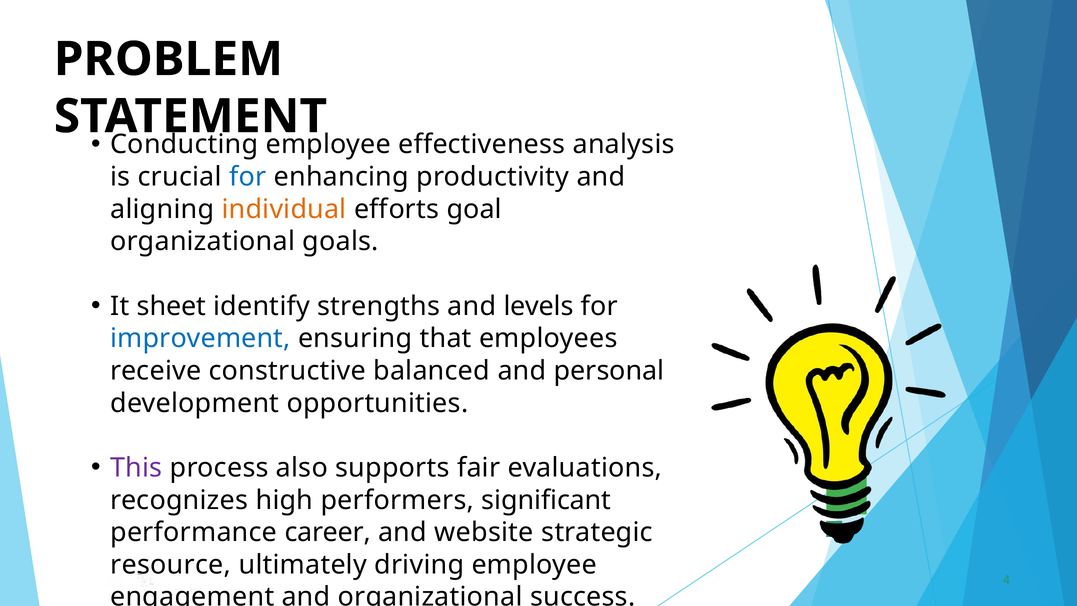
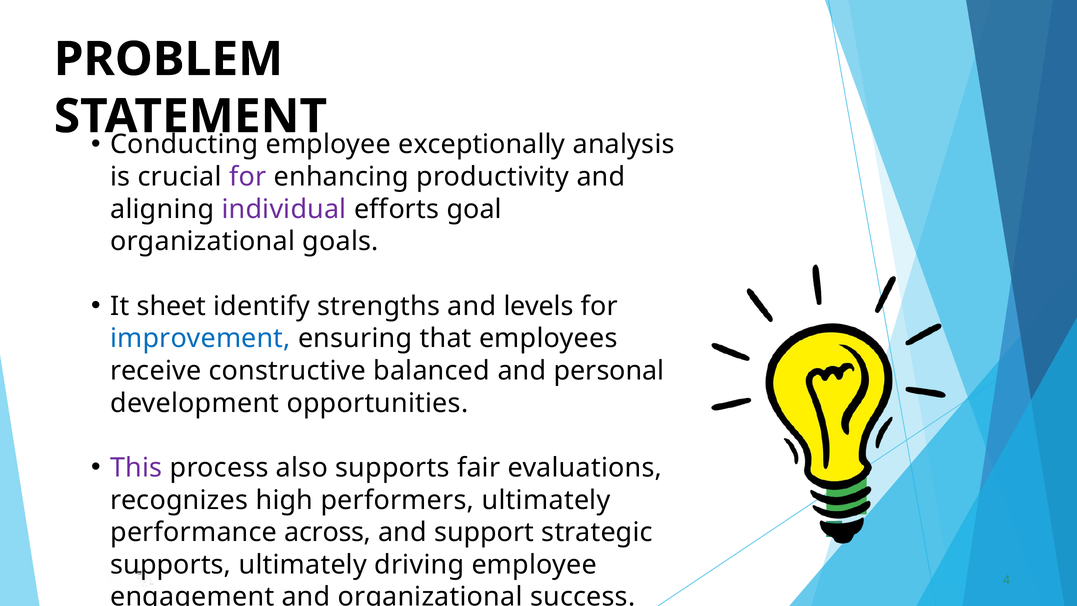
effectiveness: effectiveness -> exceptionally (482, 145)
for colour: blue -> purple (248, 177)
individual colour: orange -> purple (284, 209)
performers significant: significant -> ultimately (546, 500)
career: career -> across (328, 532)
website: website -> support (484, 532)
resource: resource -> supports (171, 565)
